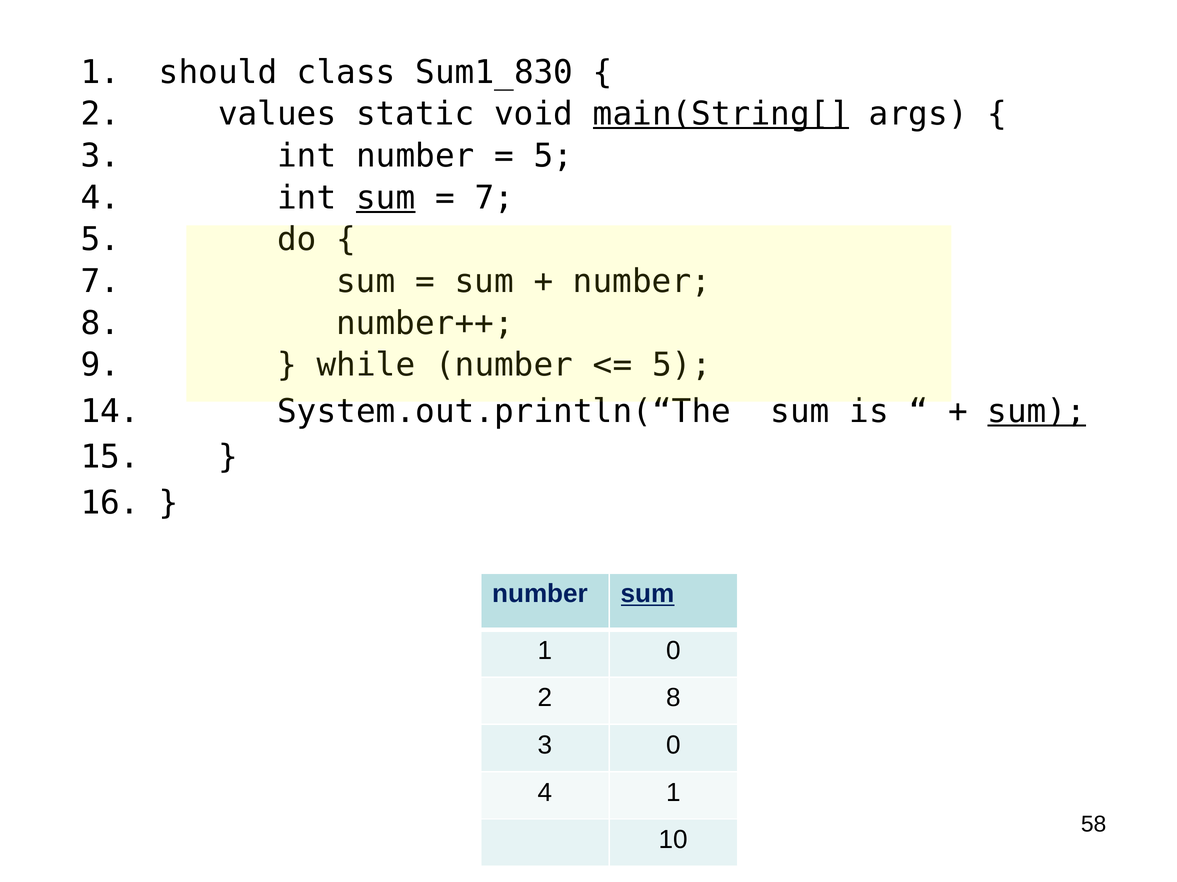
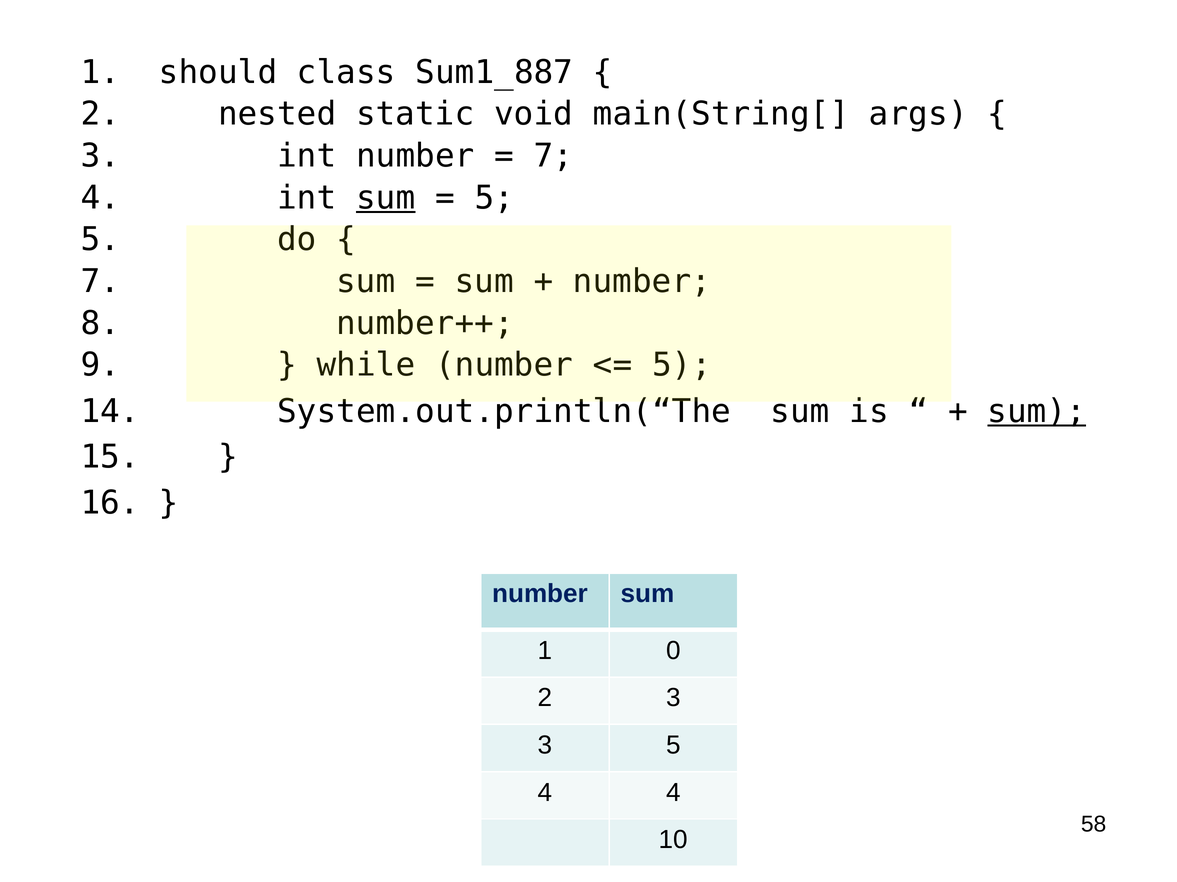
Sum1_830: Sum1_830 -> Sum1_887 (494, 72)
values: values -> nested (277, 114)
main(String[ underline: present -> none (721, 114)
5: 5 -> 7 (553, 156)
7: 7 -> 5 (494, 198)
sum underline: present -> none (648, 594)
2 8: 8 -> 3 (673, 698)
3 0: 0 -> 5 (673, 746)
4 1: 1 -> 4 (673, 793)
